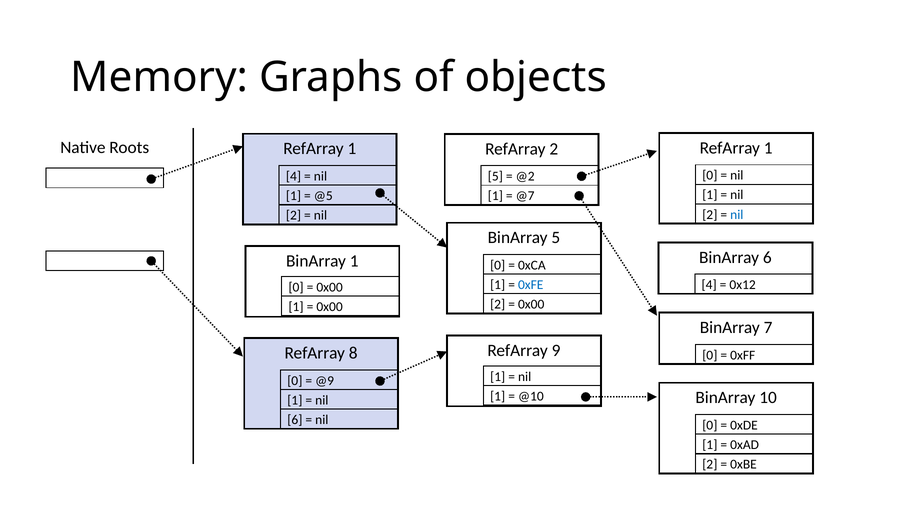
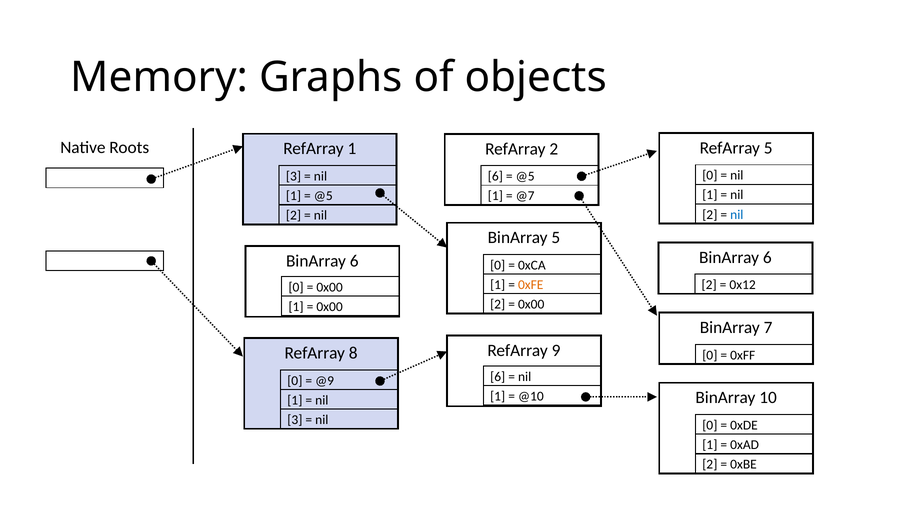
1: 1 -> 5 (768, 148)
4: 4 -> 3 (294, 176)
5: 5 -> 6 (495, 176)
@2: @2 -> @5 (525, 176)
1: 1 -> 6 (354, 261)
0xFE colour: blue -> orange (531, 285)
4: 4 -> 2 (709, 285)
1: 1 -> 6 (498, 377)
6: 6 -> 3 (295, 420)
